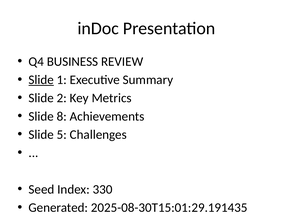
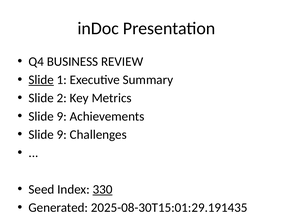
8: 8 -> 9 (62, 116)
5: 5 -> 9 (62, 134)
330 underline: none -> present (103, 189)
